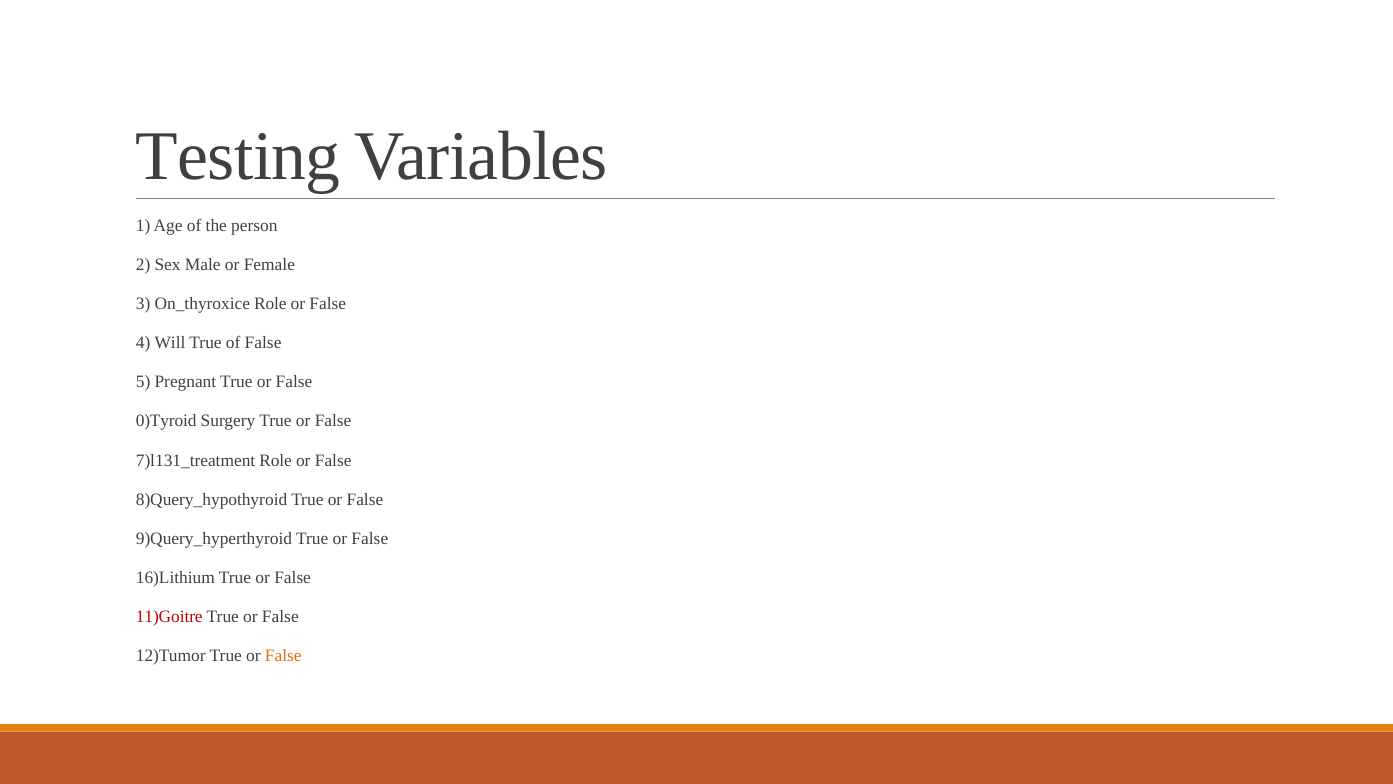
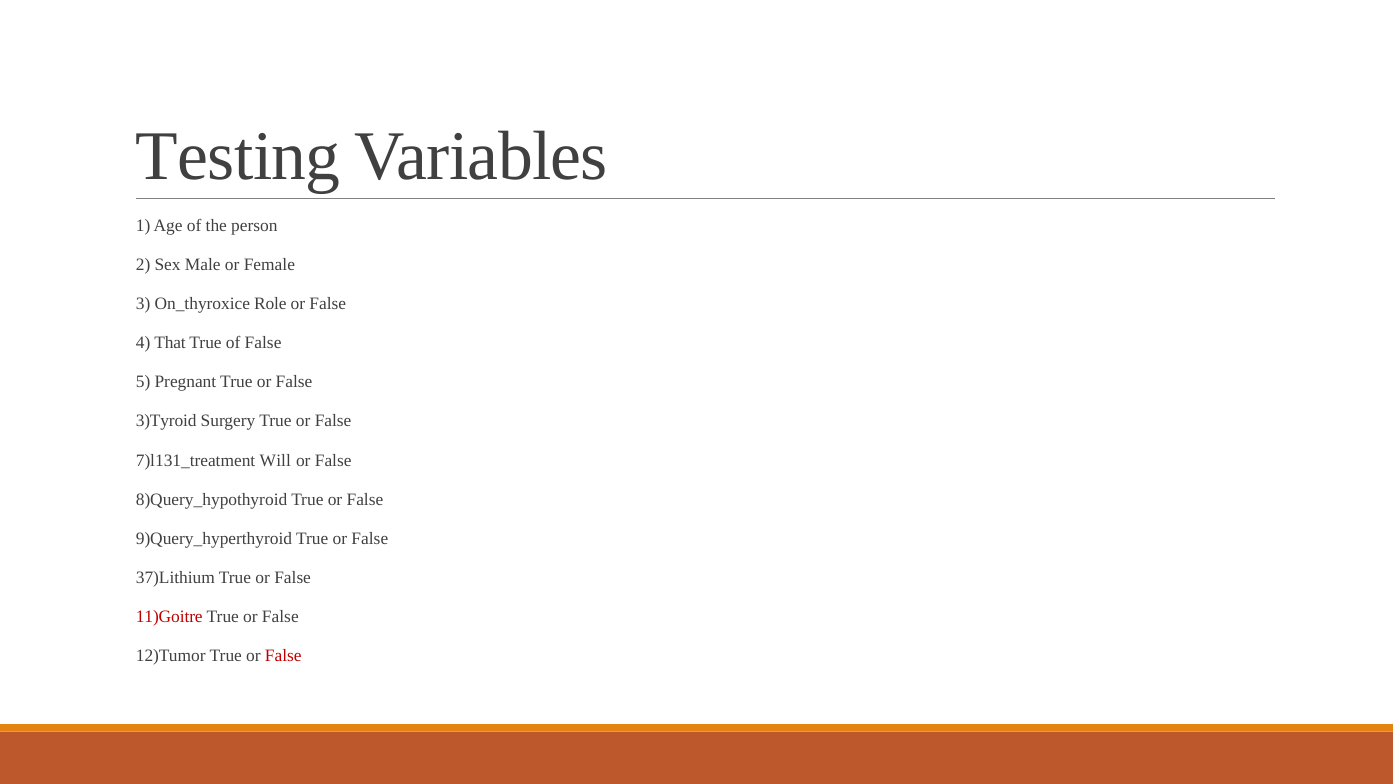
Will: Will -> That (170, 343)
0)Tyroid: 0)Tyroid -> 3)Tyroid (166, 421)
7)l131_treatment Role: Role -> Will (275, 460)
16)Lithium: 16)Lithium -> 37)Lithium (175, 577)
False colour: orange -> red (283, 656)
